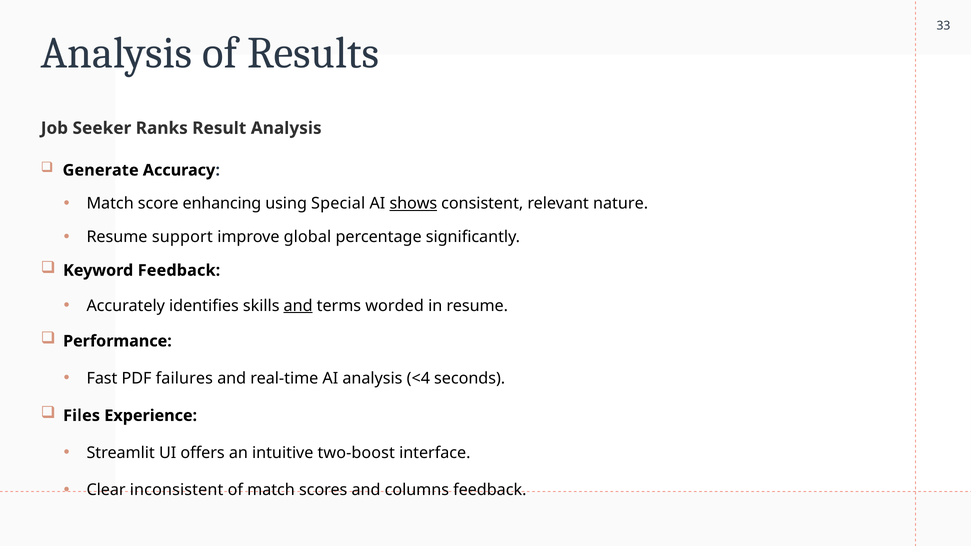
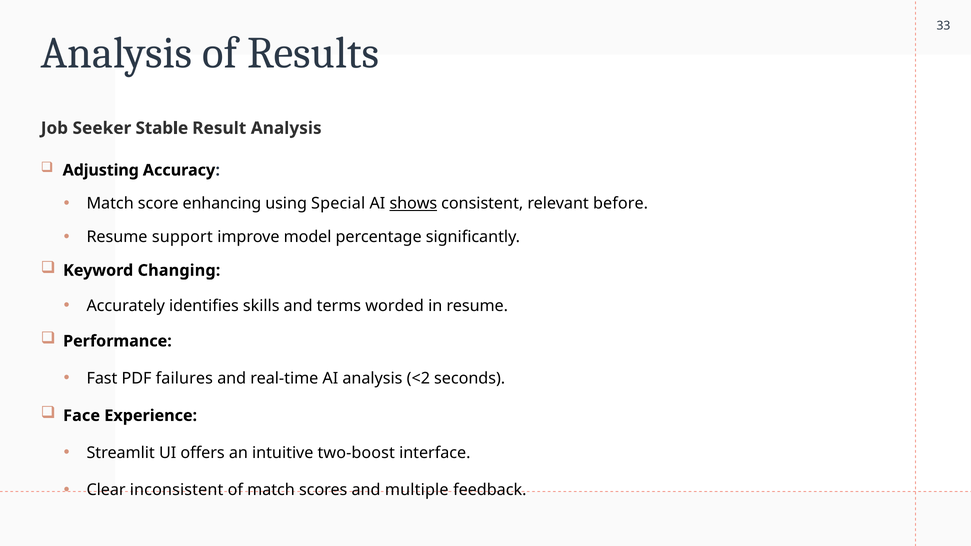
Ranks: Ranks -> Stable (162, 128)
Generate: Generate -> Adjusting (101, 170)
nature: nature -> before (621, 204)
global: global -> model (308, 237)
Keyword Feedback: Feedback -> Changing (179, 271)
and underline: present -> none (298, 306)
<4: <4 -> <2 (418, 378)
Files: Files -> Face (82, 416)
columns: columns -> multiple (417, 490)
